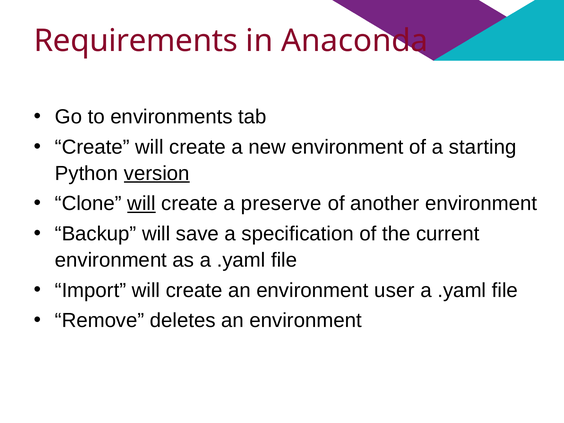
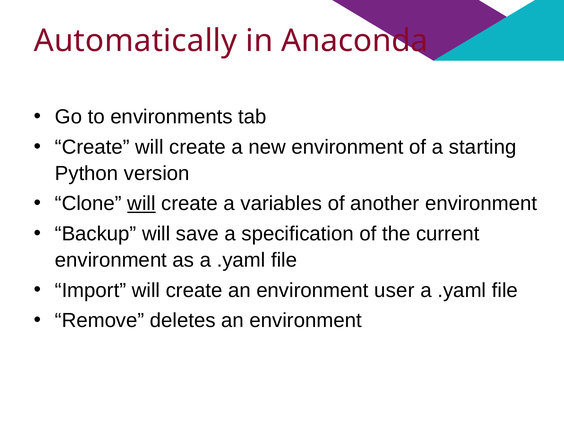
Requirements: Requirements -> Automatically (136, 41)
version underline: present -> none (157, 173)
preserve: preserve -> variables (281, 204)
